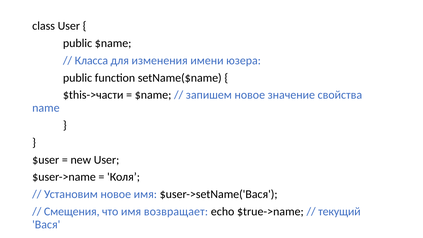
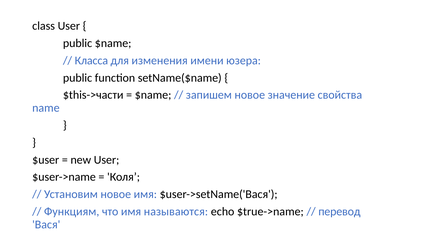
Смещения: Смещения -> Функциям (72, 212)
возвращает: возвращает -> называются (176, 212)
текущий: текущий -> перевод (339, 212)
